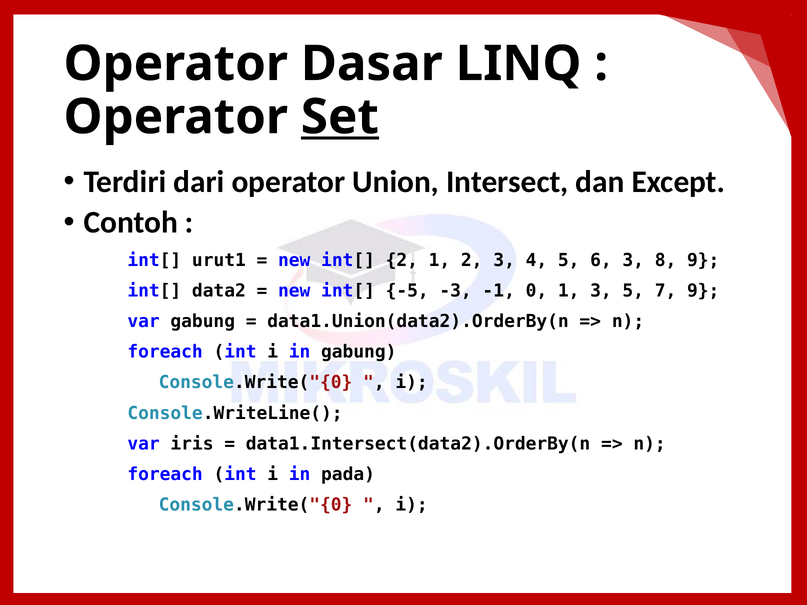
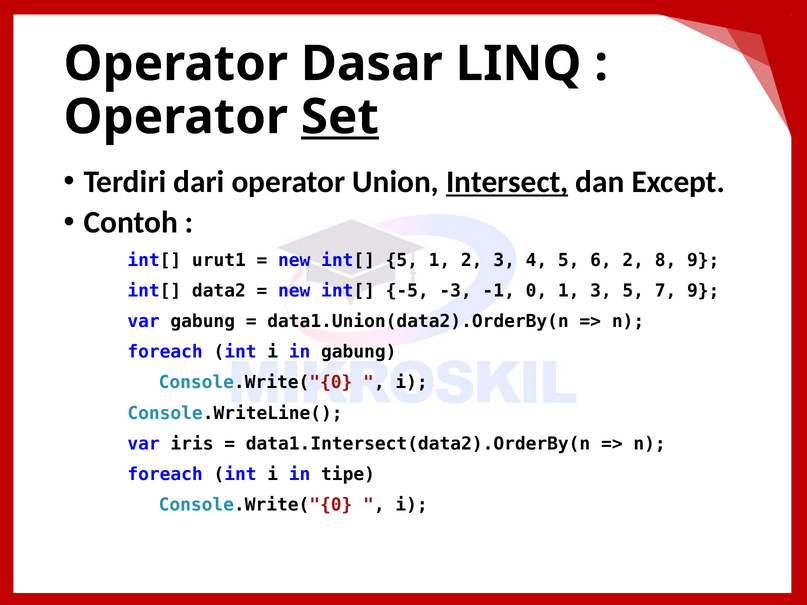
Intersect underline: none -> present (507, 182)
int[ 2: 2 -> 5 (402, 260)
6 3: 3 -> 2 (633, 260)
pada: pada -> tipe (348, 474)
